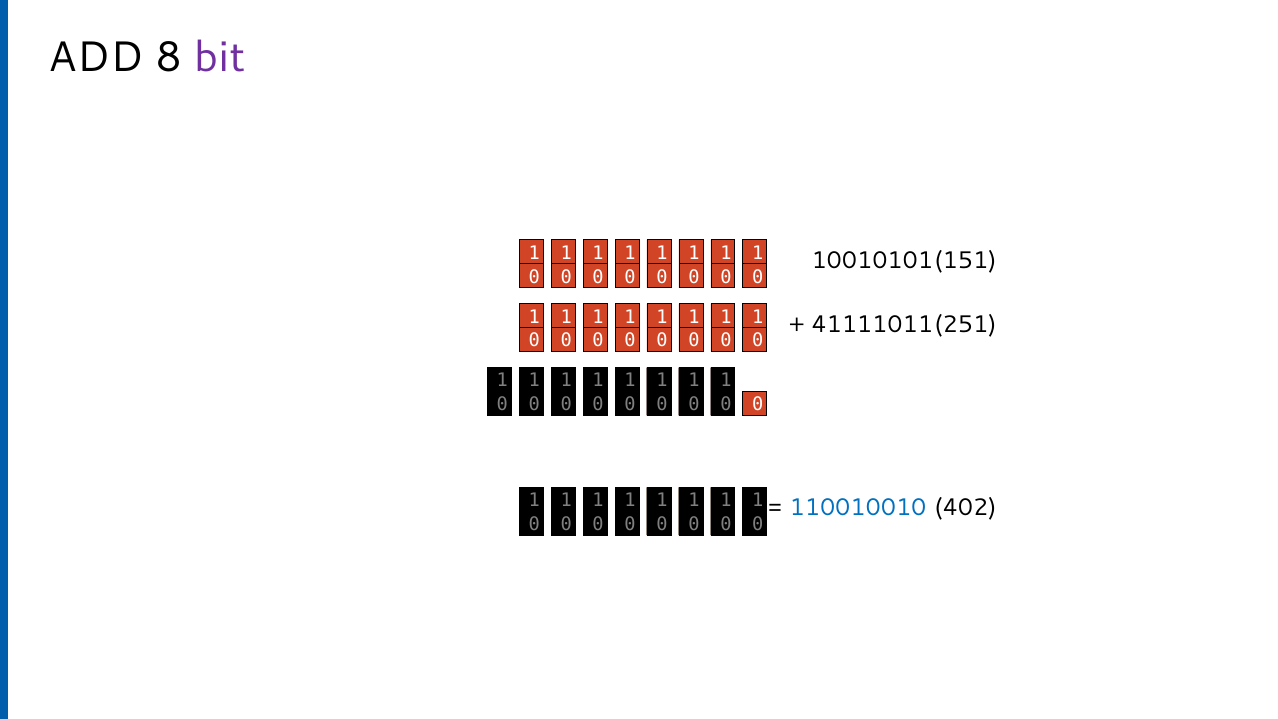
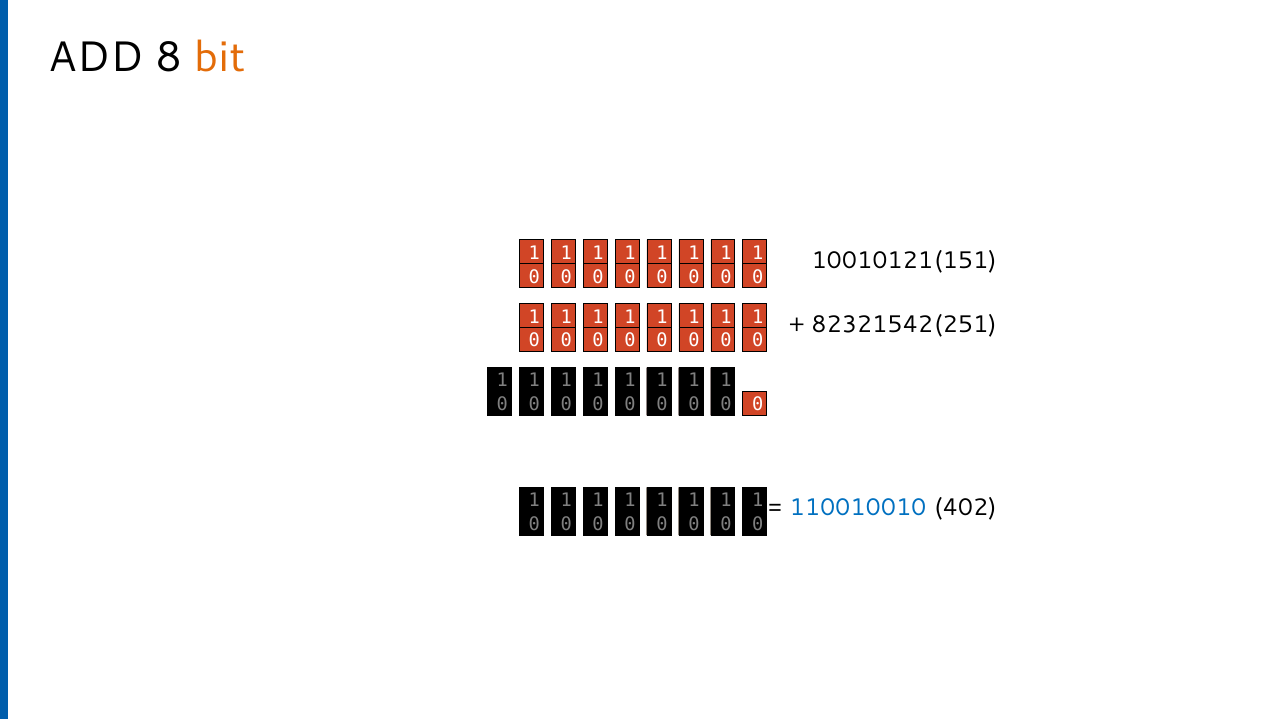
bit colour: purple -> orange (220, 57)
10010101: 10010101 -> 10010121 (872, 260)
41111011: 41111011 -> 82321542 (872, 324)
